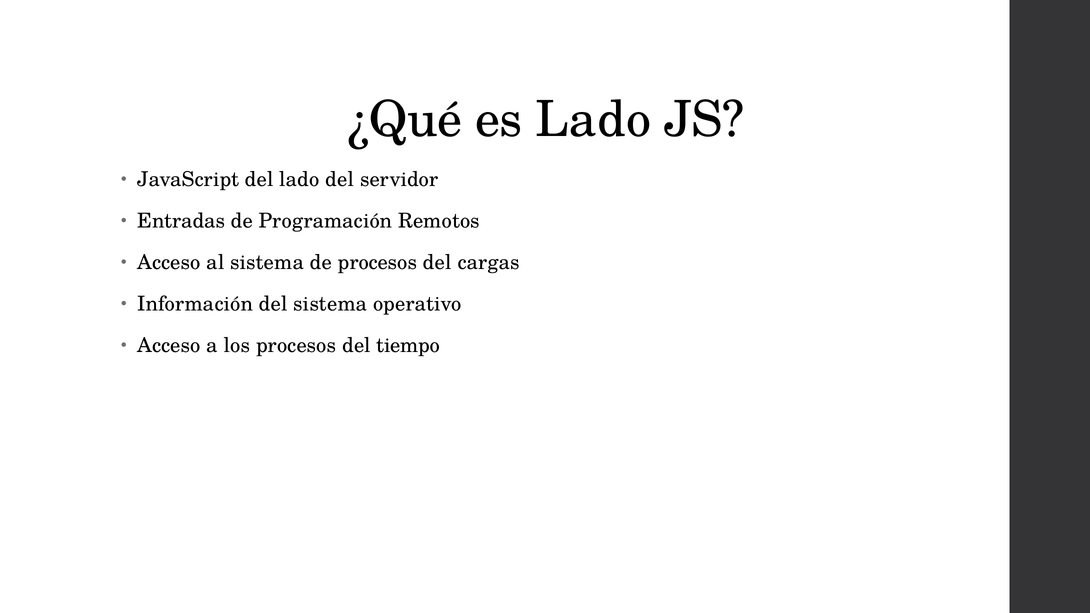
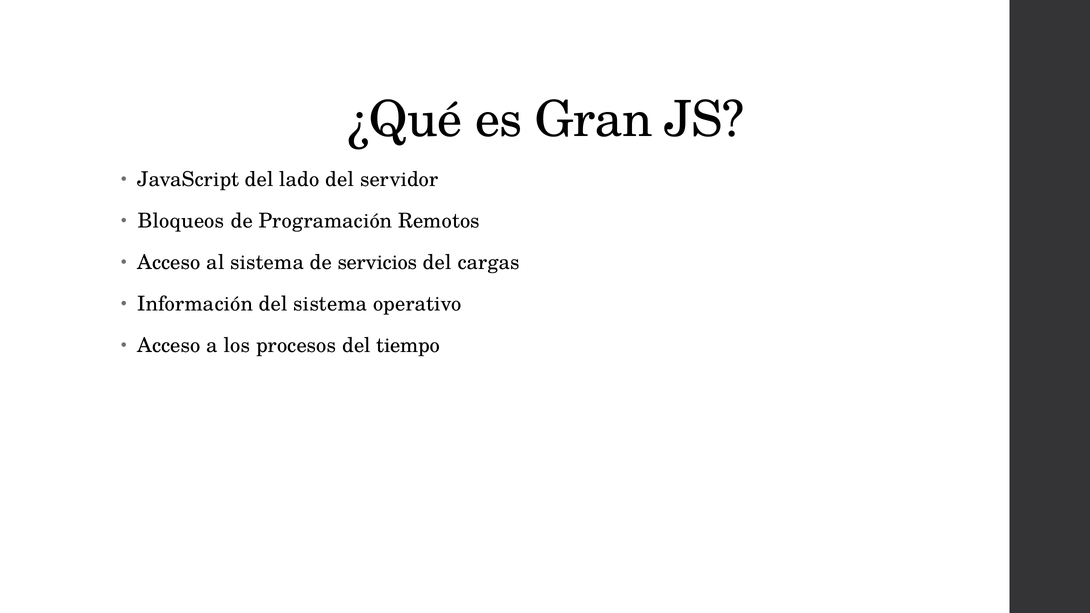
es Lado: Lado -> Gran (594, 120)
Entradas: Entradas -> Bloqueos (181, 221)
de procesos: procesos -> servicios (378, 262)
